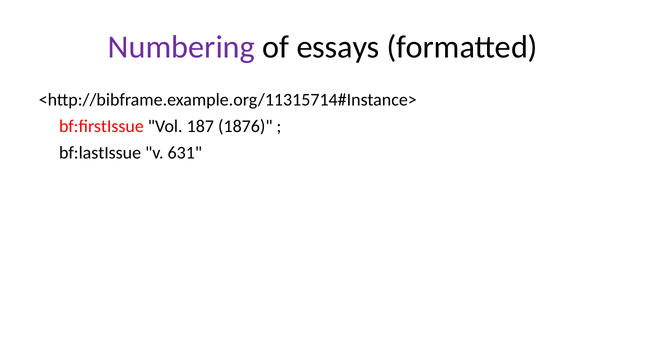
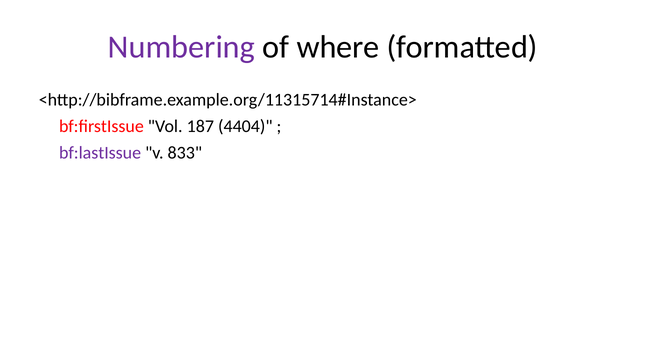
essays: essays -> where (338, 47)
1876: 1876 -> 4404 (245, 127)
bf:lastIssue colour: black -> purple (100, 153)
631: 631 -> 833 (185, 153)
